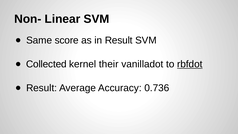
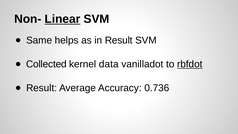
Linear underline: none -> present (62, 19)
score: score -> helps (67, 40)
their: their -> data (109, 64)
